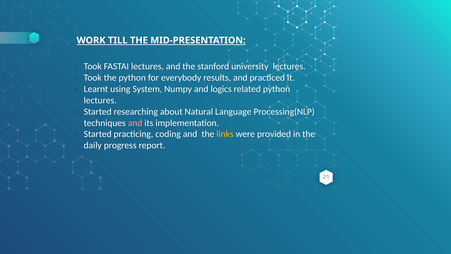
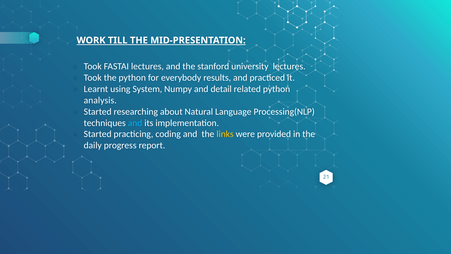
logics: logics -> detail (221, 89)
lectures: lectures -> analysis (100, 100)
and colour: pink -> light blue (135, 123)
